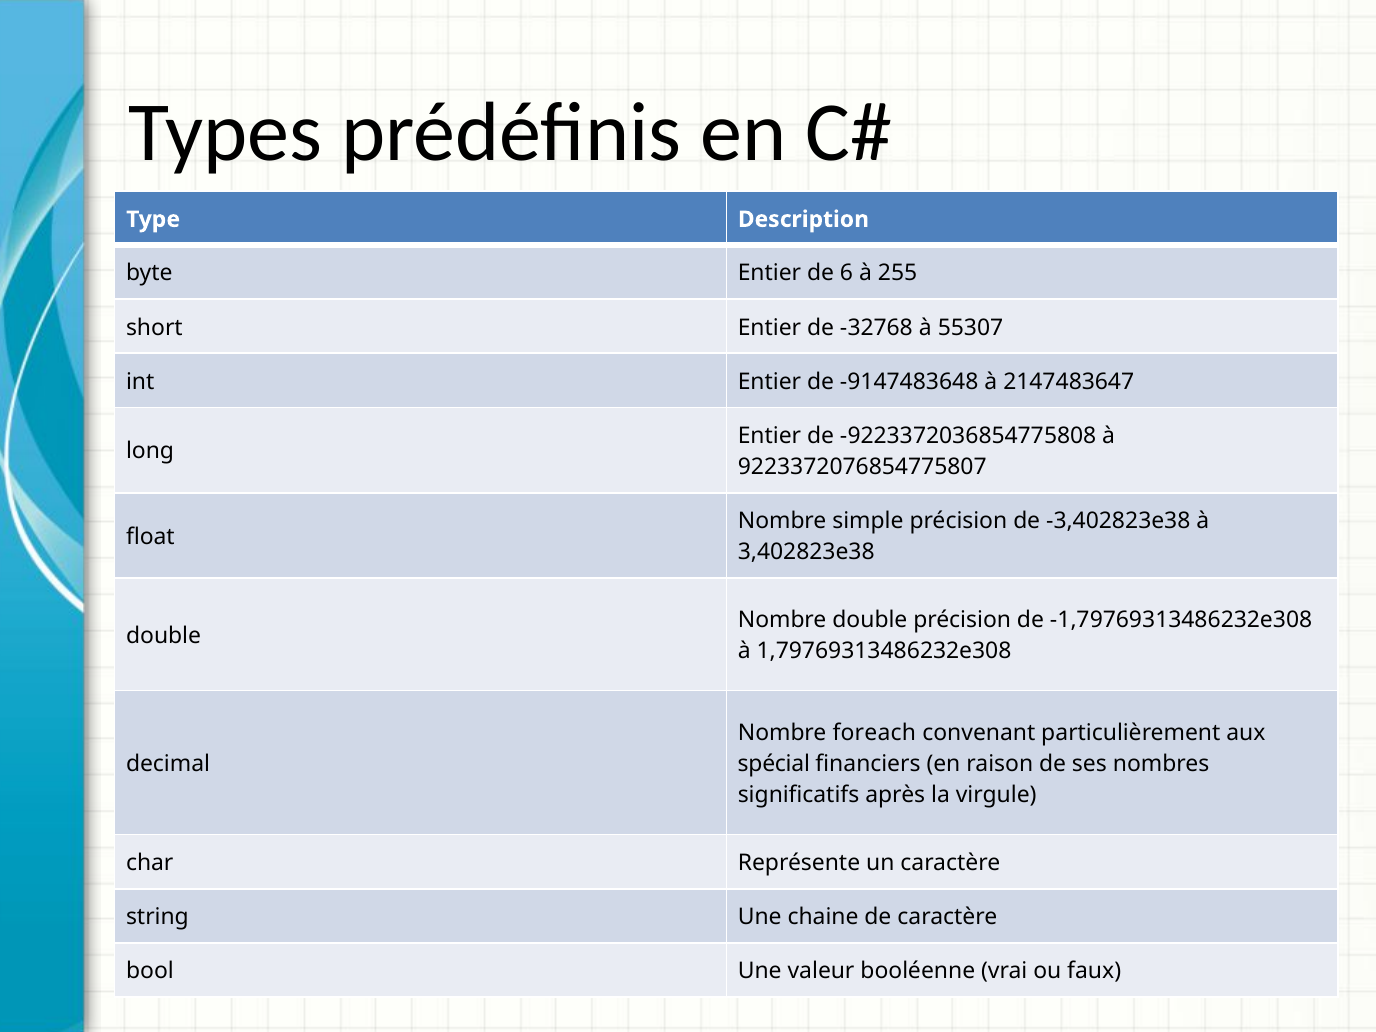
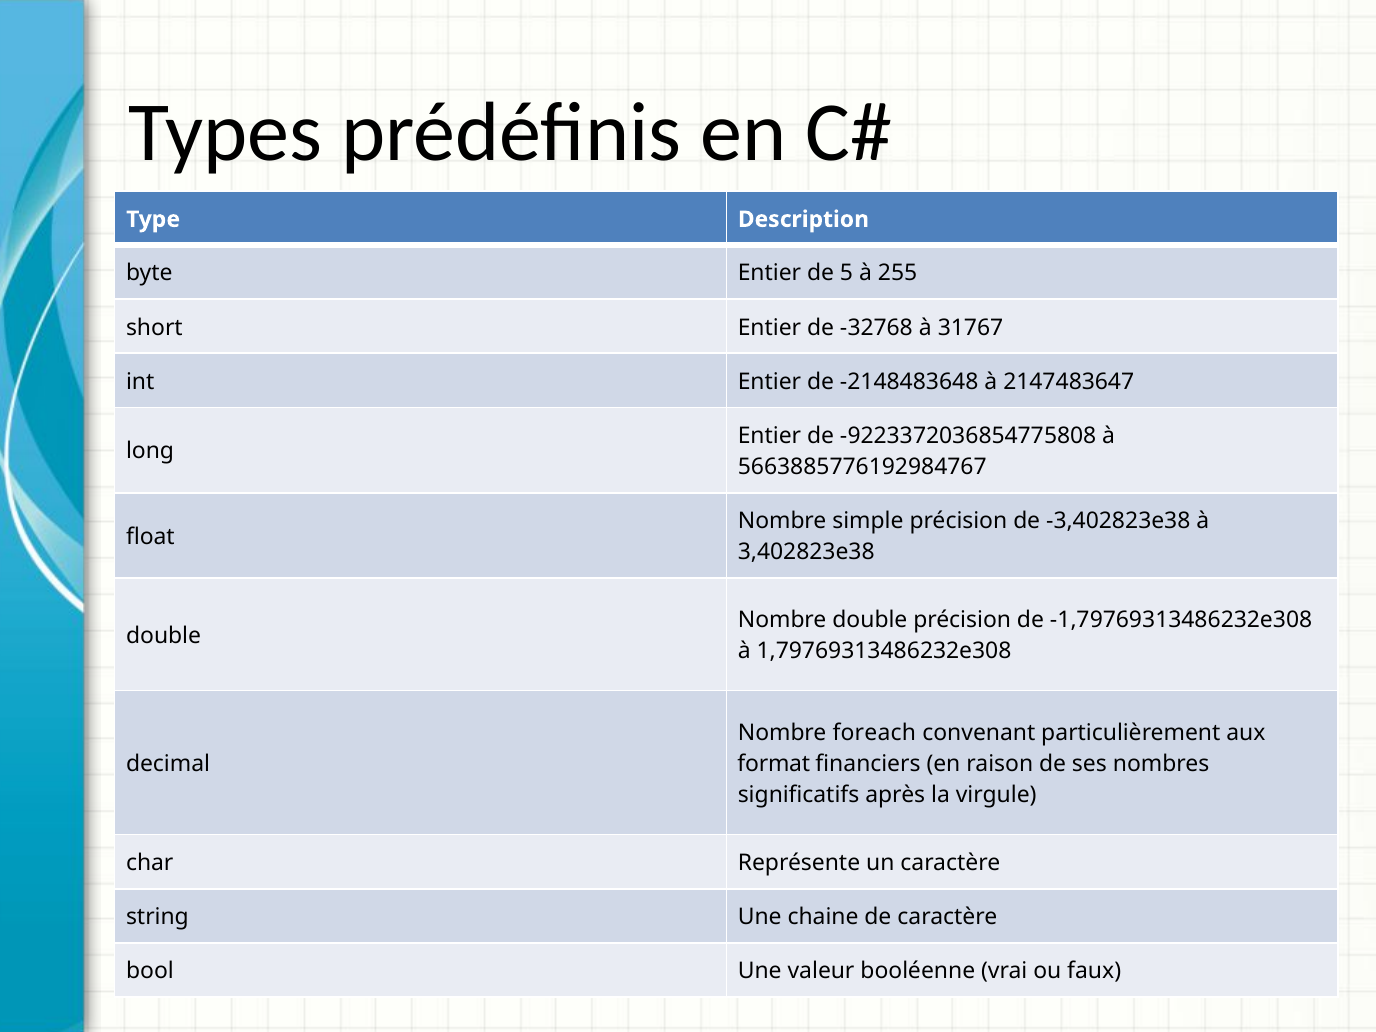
6: 6 -> 5 (847, 273)
55307: 55307 -> 31767 (971, 328)
-9147483648: -9147483648 -> -2148483648 (909, 382)
9223372076854775807: 9223372076854775807 -> 5663885776192984767 (862, 467)
spécial: spécial -> format (774, 764)
